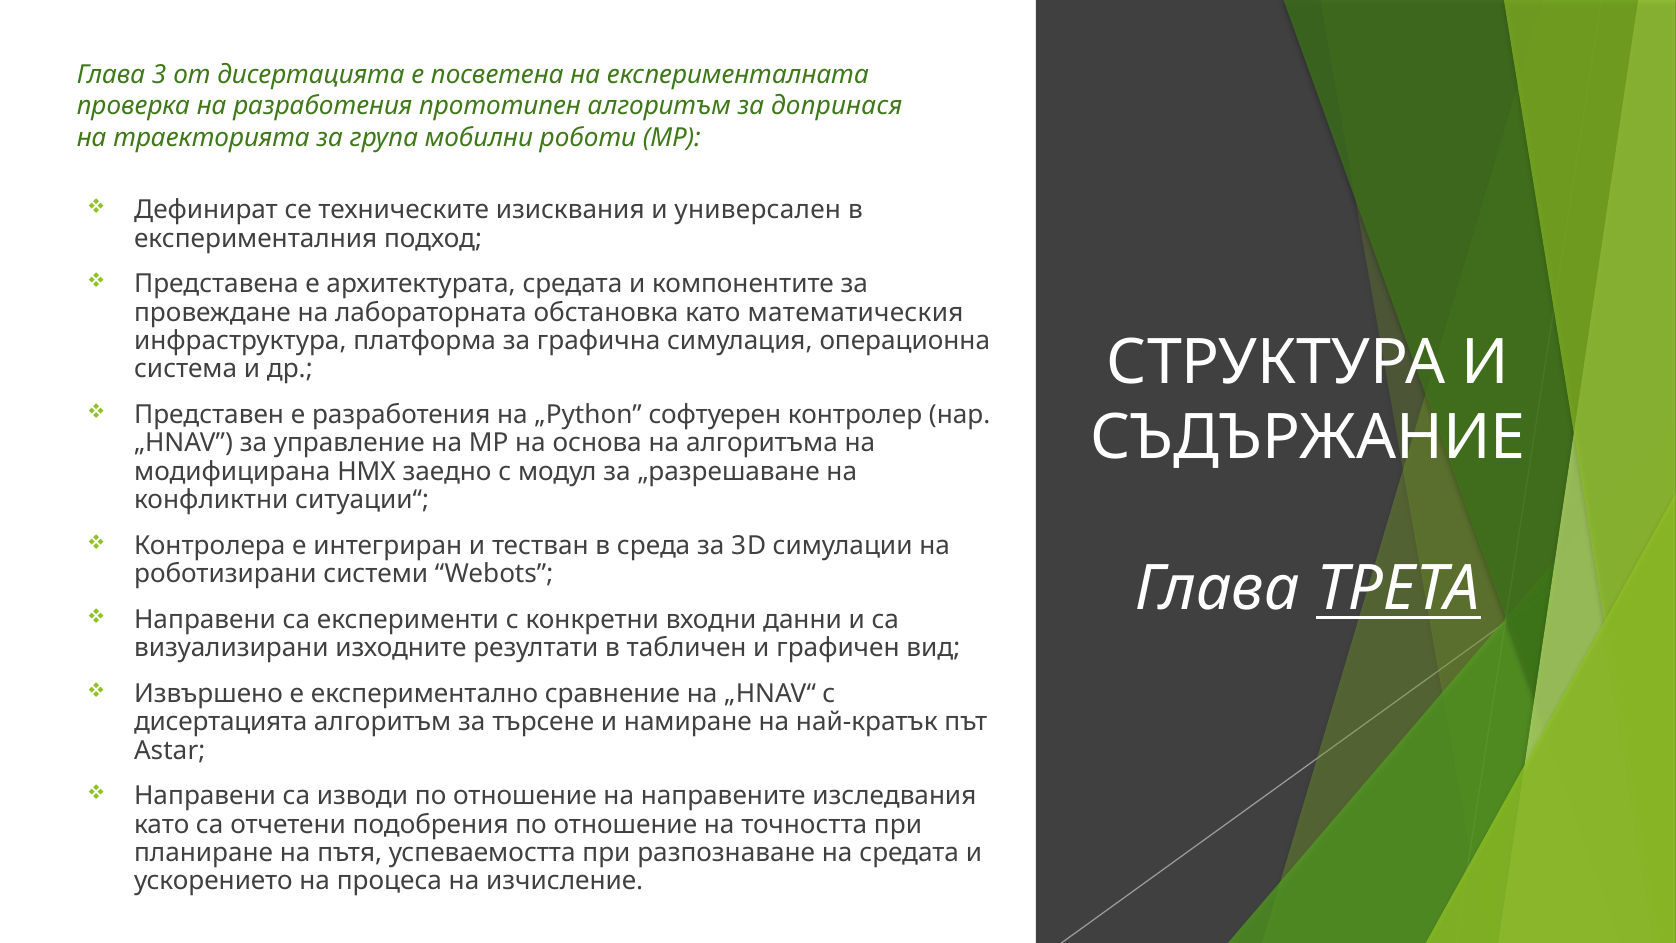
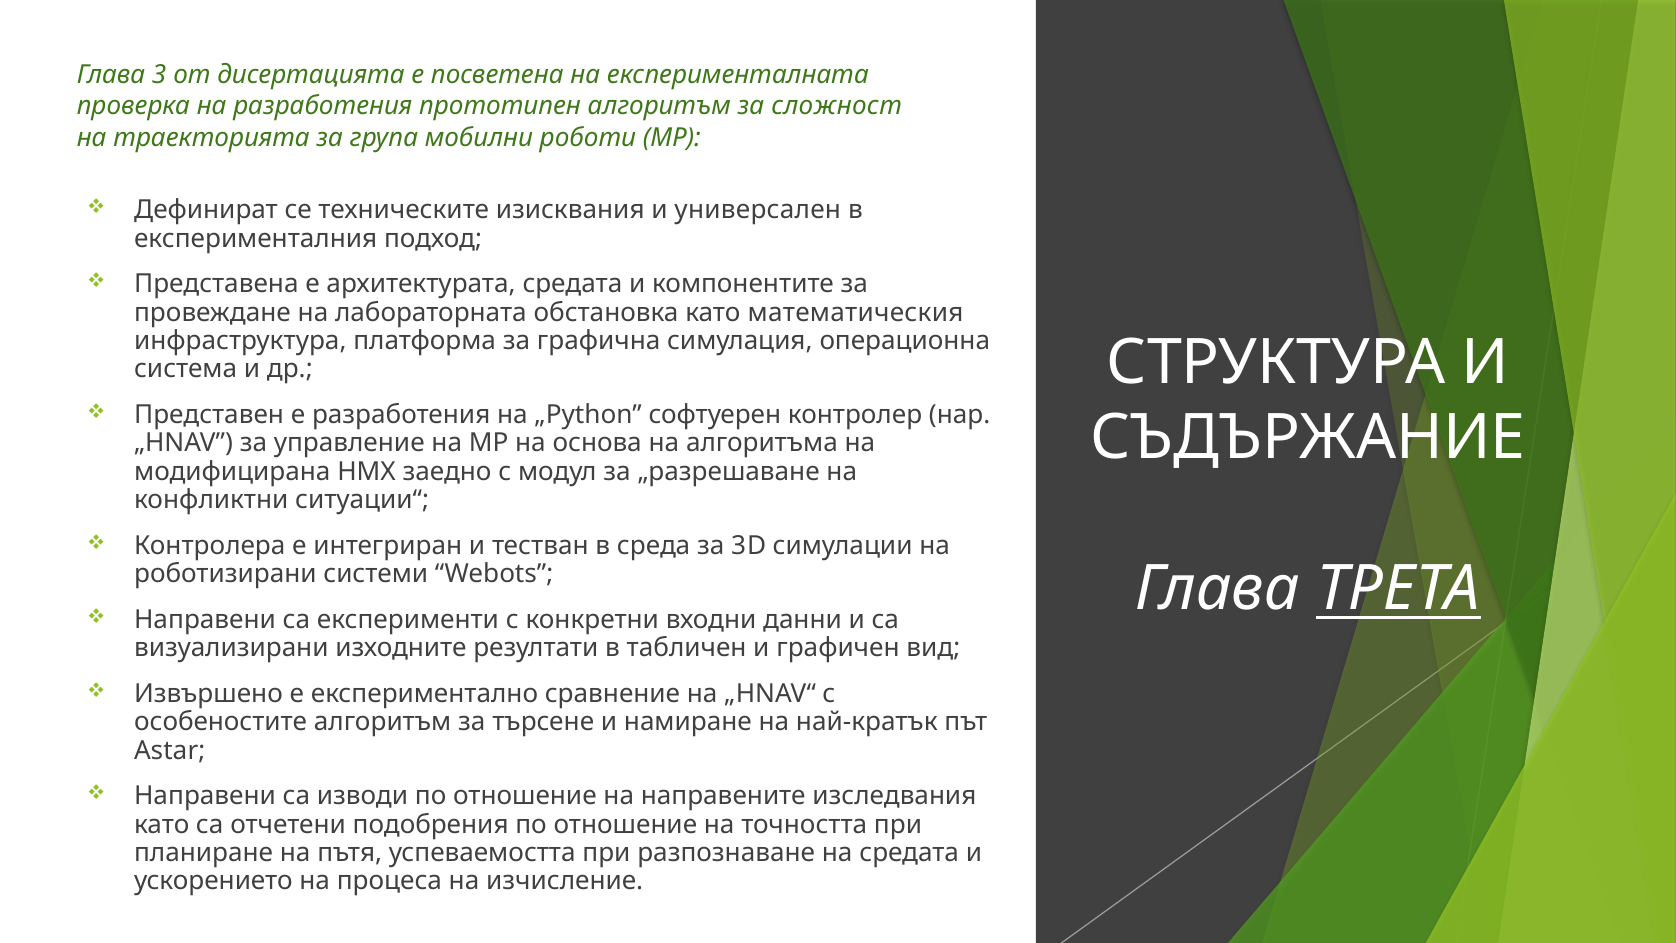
допринася: допринася -> сложност (837, 106)
дисертацията: дисертацията -> особеностите (221, 722)
